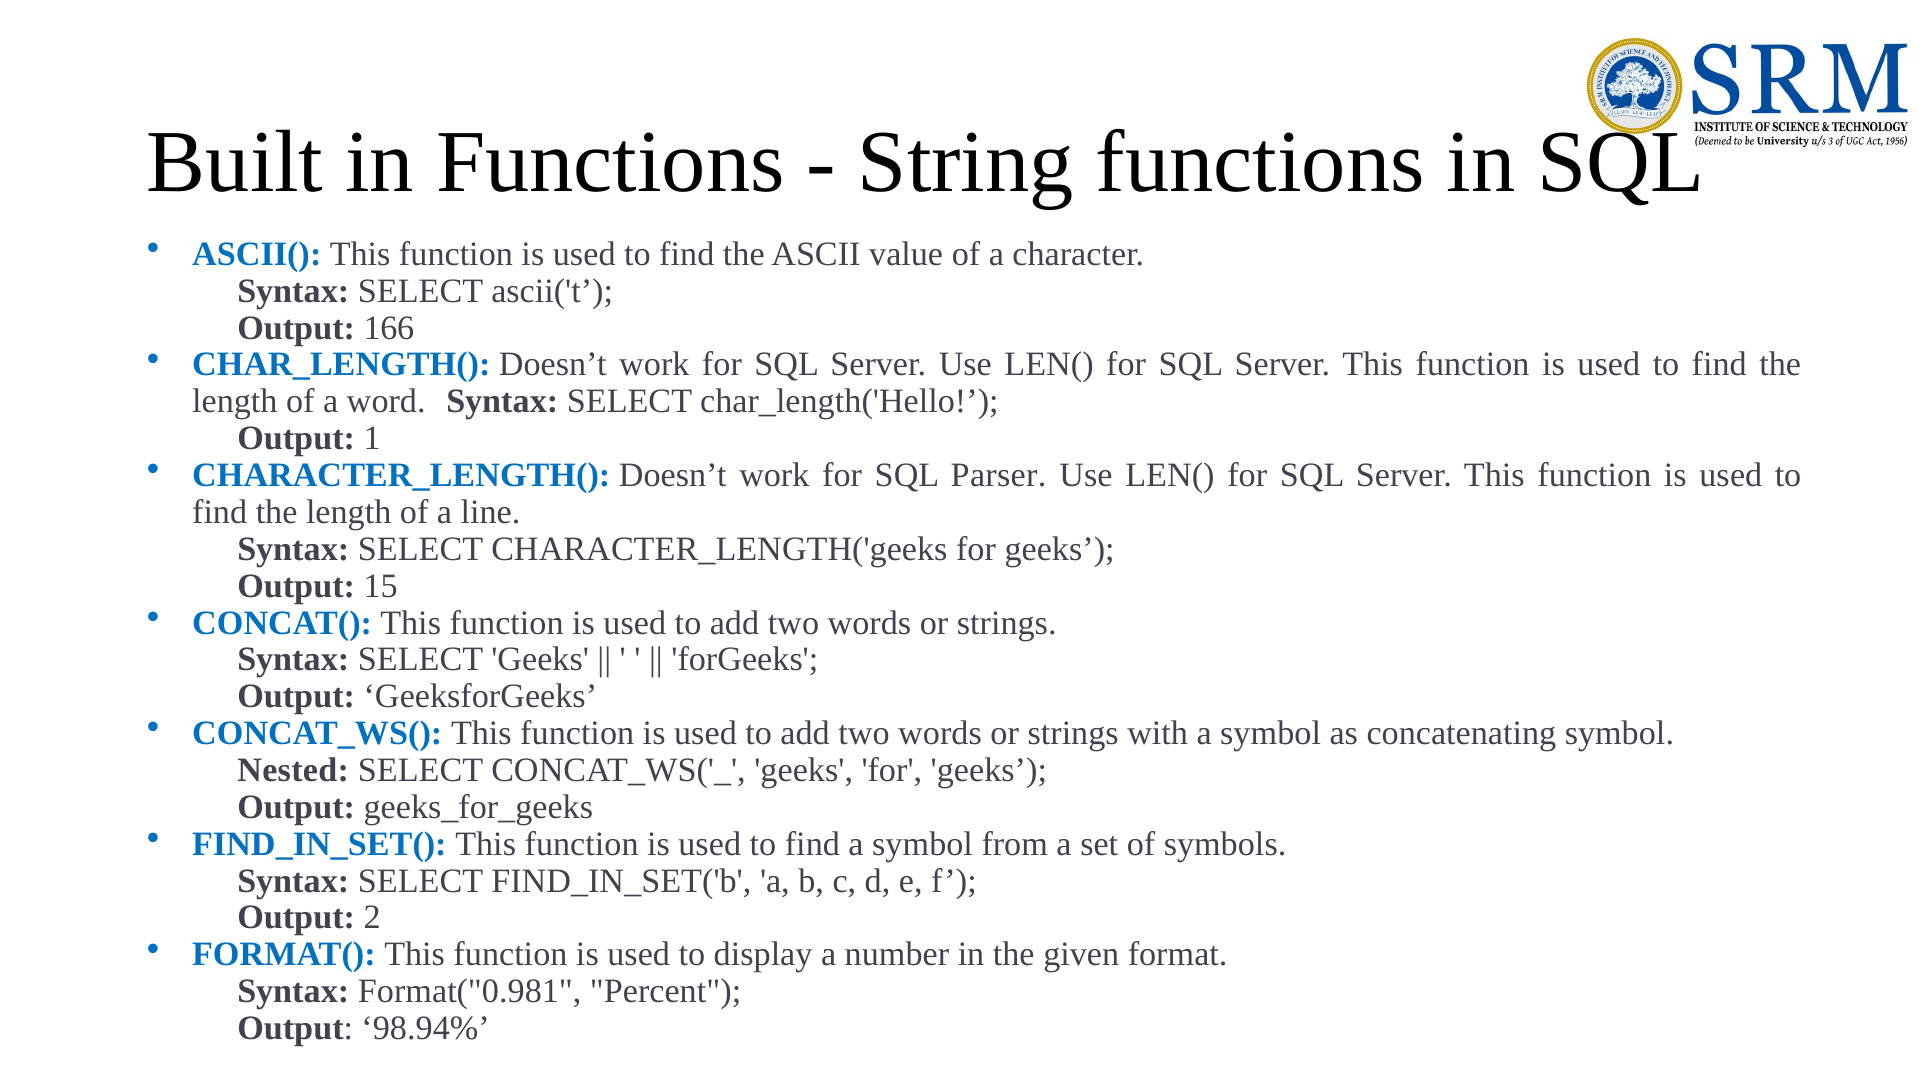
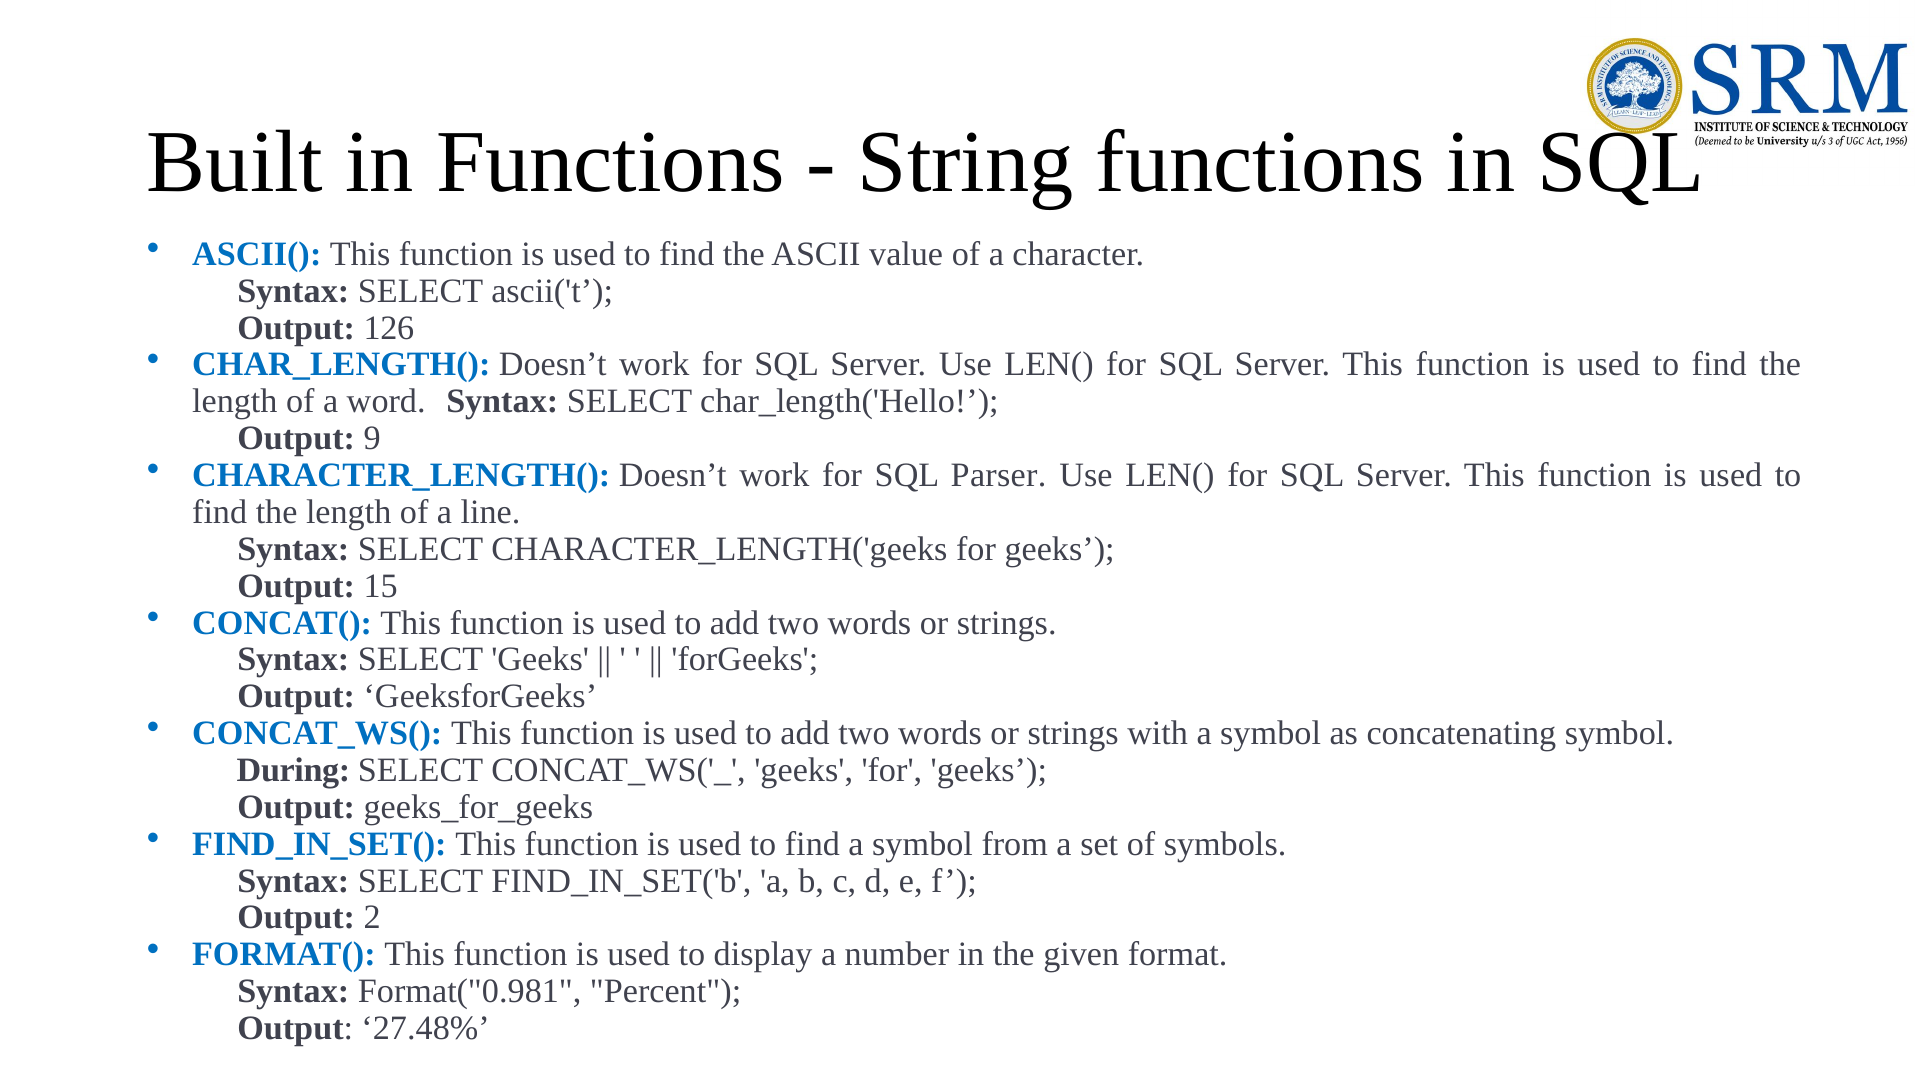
166: 166 -> 126 (389, 328)
1: 1 -> 9 (372, 439)
Nested: Nested -> During (294, 771)
98.94%: 98.94% -> 27.48% (426, 1029)
